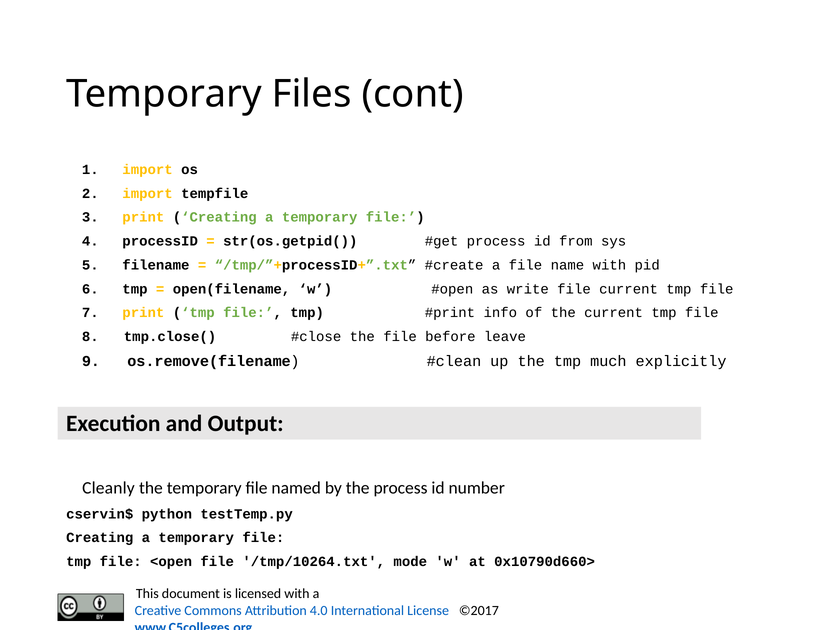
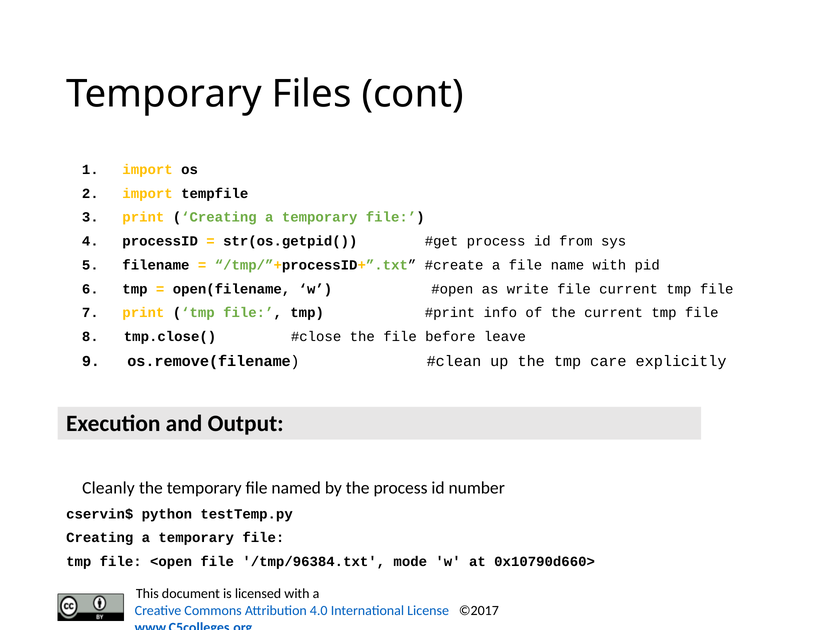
much: much -> care (608, 361)
/tmp/10264.txt: /tmp/10264.txt -> /tmp/96384.txt (314, 562)
